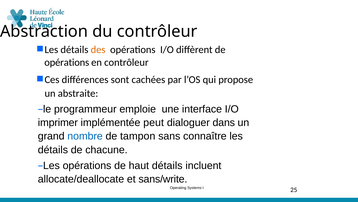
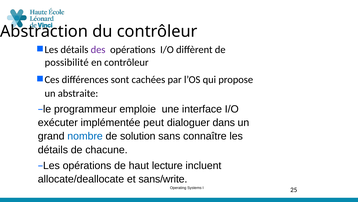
des colour: orange -> purple (98, 50)
opérations: opérations -> possibilité (67, 62)
imprimer: imprimer -> exécuter (58, 122)
tampon: tampon -> solution (138, 136)
haut détails: détails -> lecture (167, 165)
